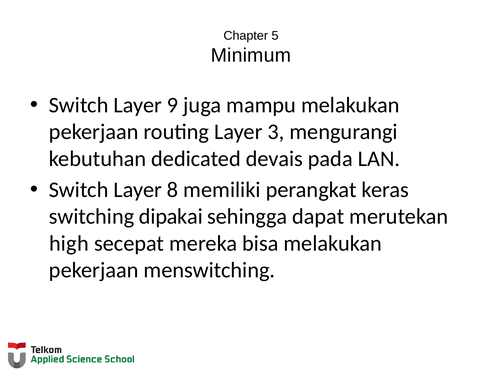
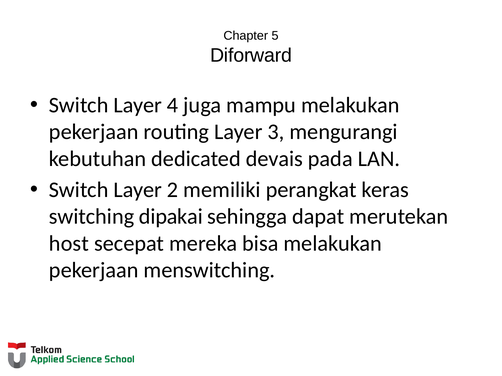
Minimum: Minimum -> Diforward (251, 55)
9: 9 -> 4 (173, 105)
8: 8 -> 2 (173, 190)
high: high -> host (69, 244)
